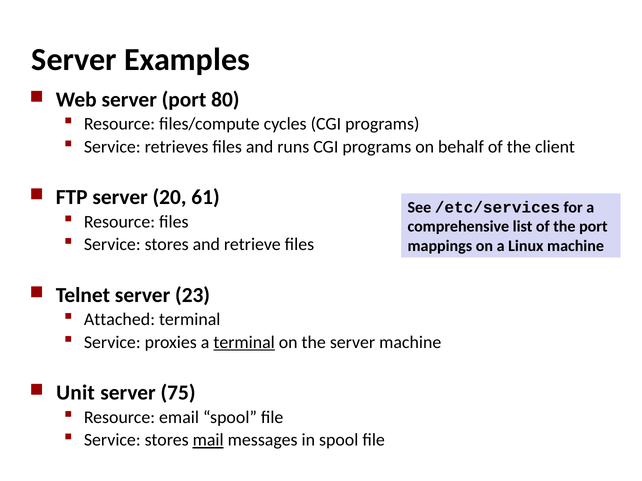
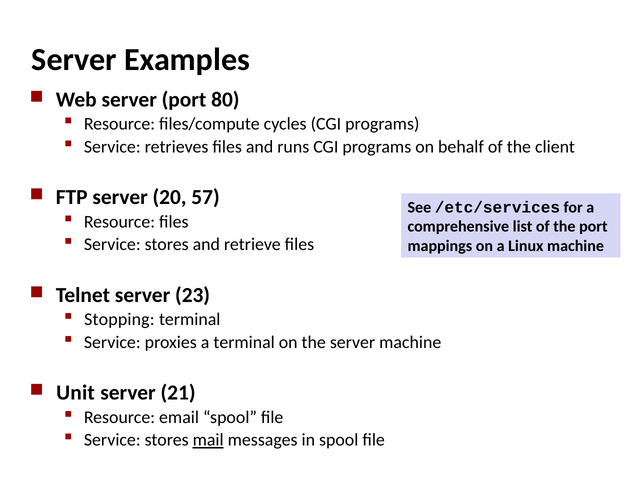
61: 61 -> 57 (205, 197)
Attached: Attached -> Stopping (119, 320)
terminal underline: present -> none (244, 343)
75: 75 -> 21 (178, 393)
